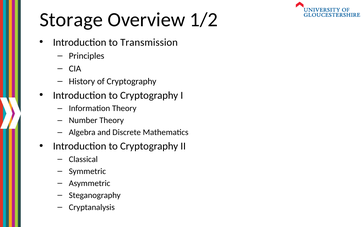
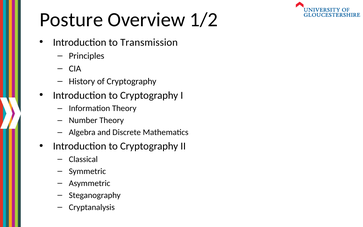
Storage: Storage -> Posture (71, 20)
